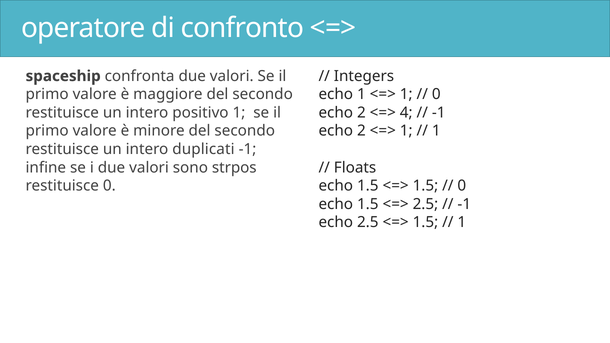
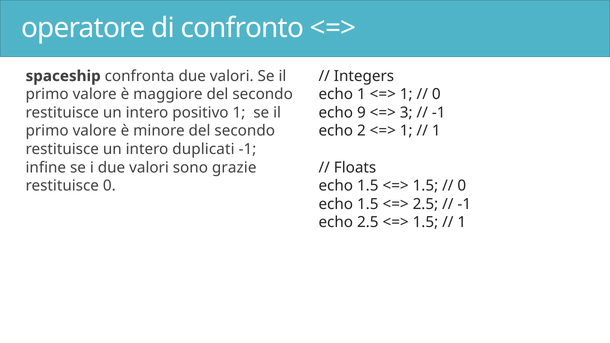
2: 2 -> 9 (361, 113)
4: 4 -> 3 (406, 113)
strpos: strpos -> grazie (234, 168)
